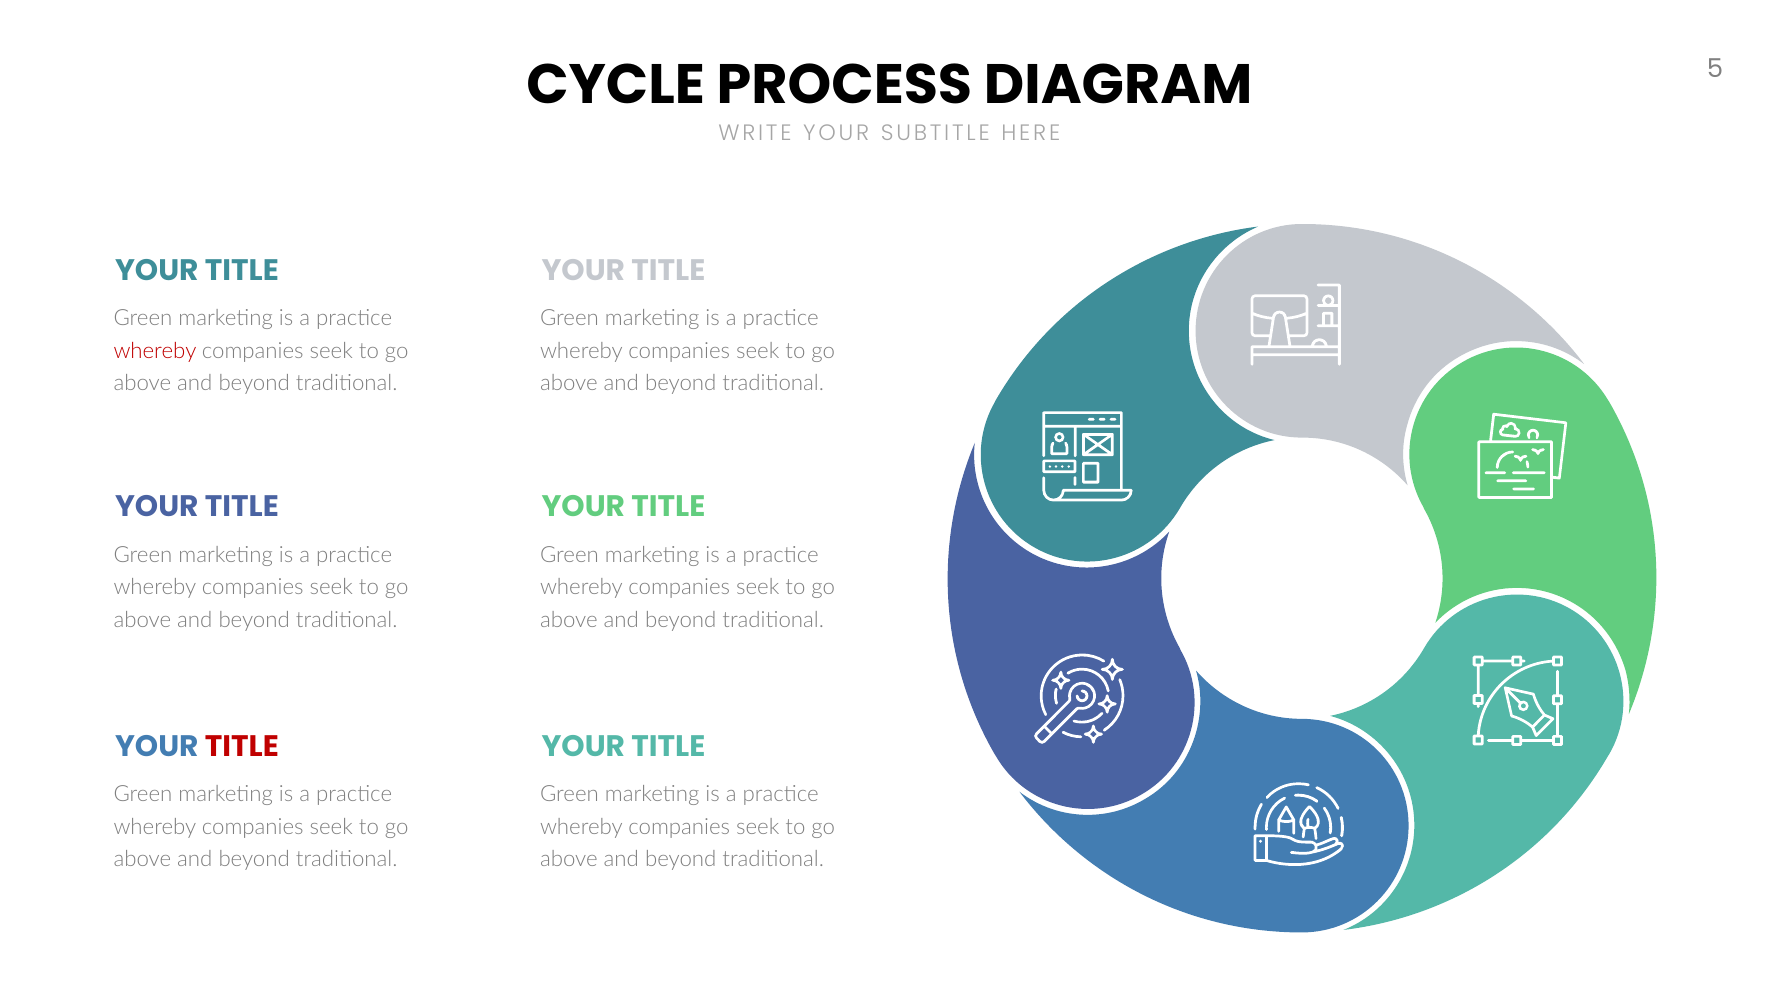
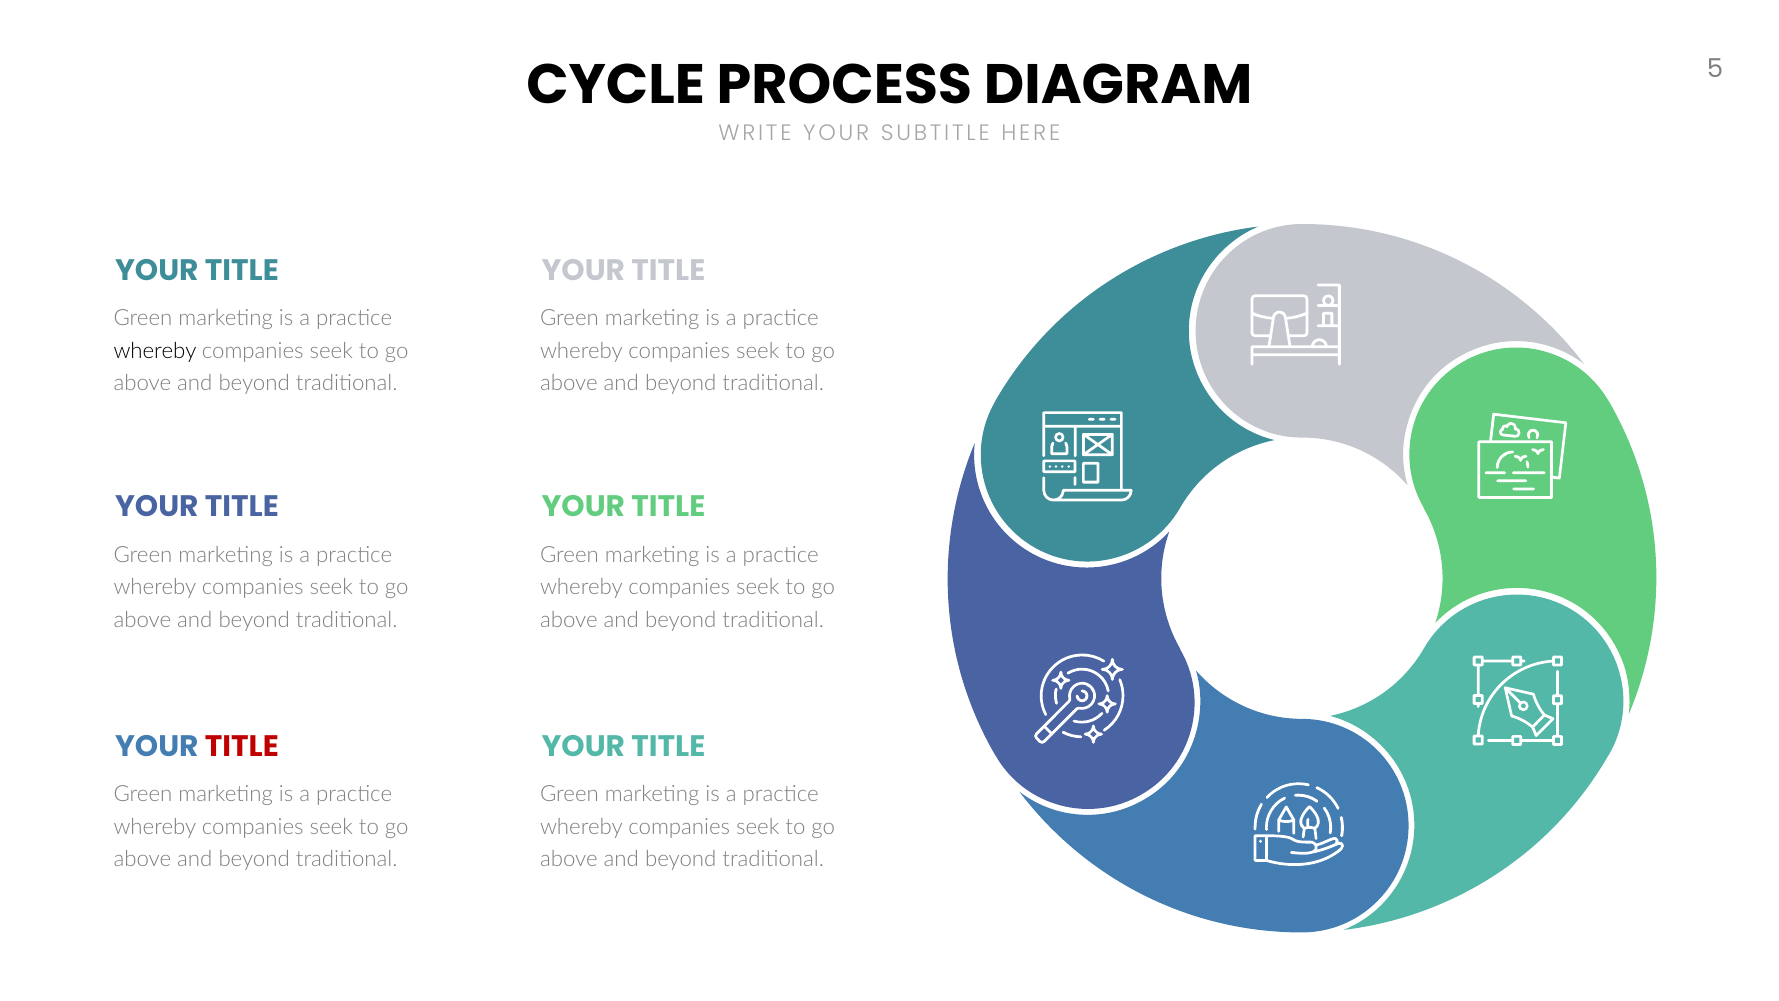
whereby colour: red -> black (155, 351)
